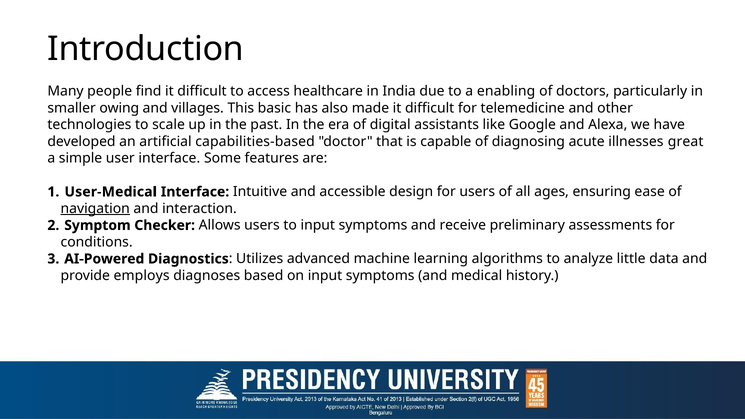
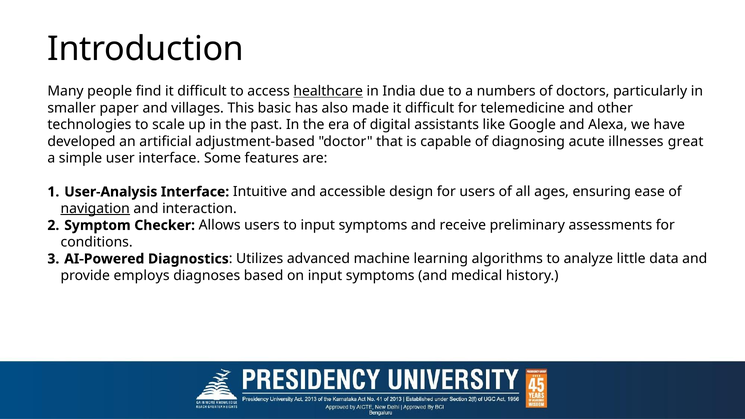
healthcare underline: none -> present (328, 91)
enabling: enabling -> numbers (506, 91)
owing: owing -> paper (119, 108)
capabilities-based: capabilities-based -> adjustment-based (255, 142)
User-Medical: User-Medical -> User-Analysis (111, 192)
